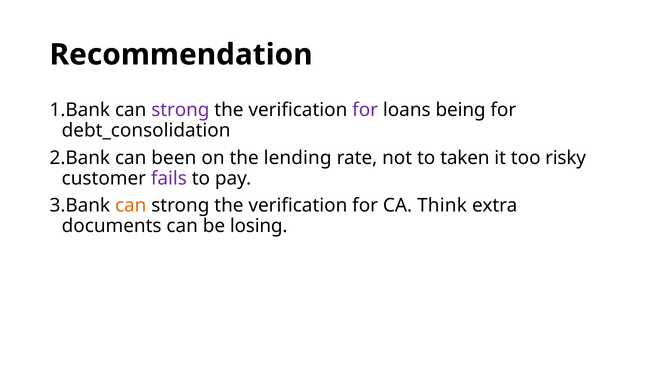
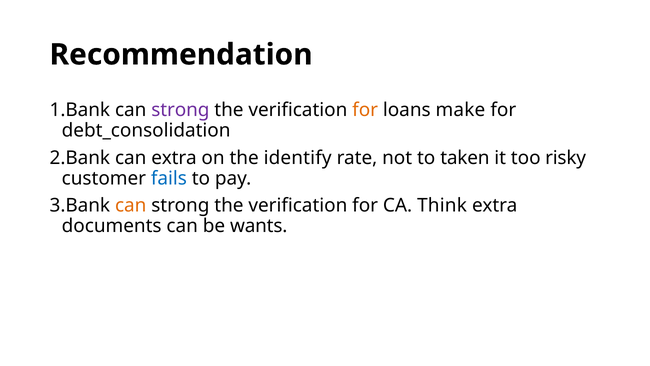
for colour: purple -> orange (365, 110)
being: being -> make (460, 110)
can been: been -> extra (174, 158)
lending: lending -> identify (298, 158)
fails colour: purple -> blue (169, 178)
losing: losing -> wants (259, 226)
